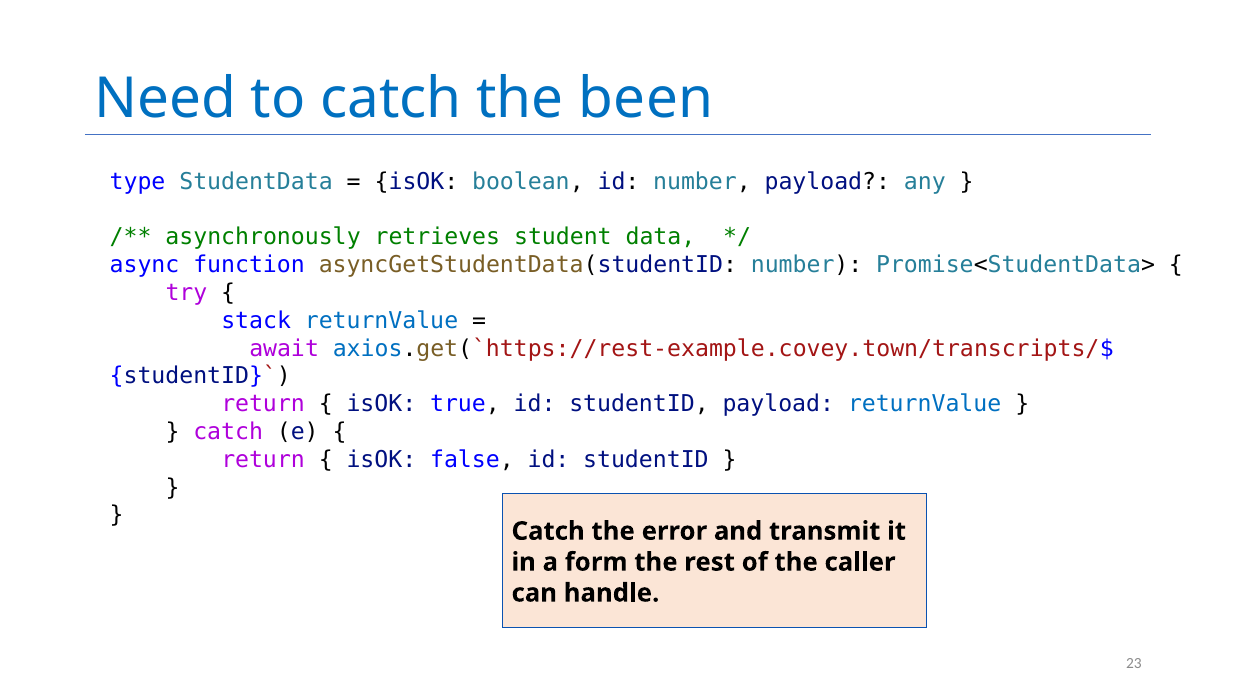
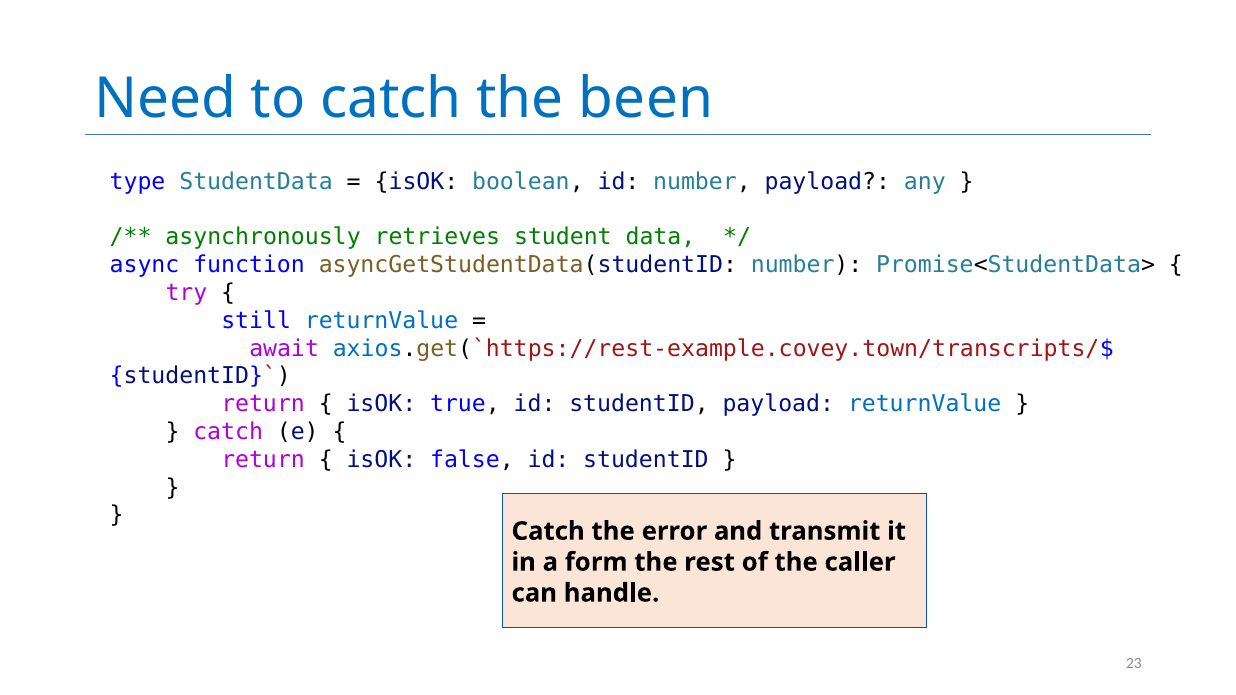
stack: stack -> still (256, 321)
